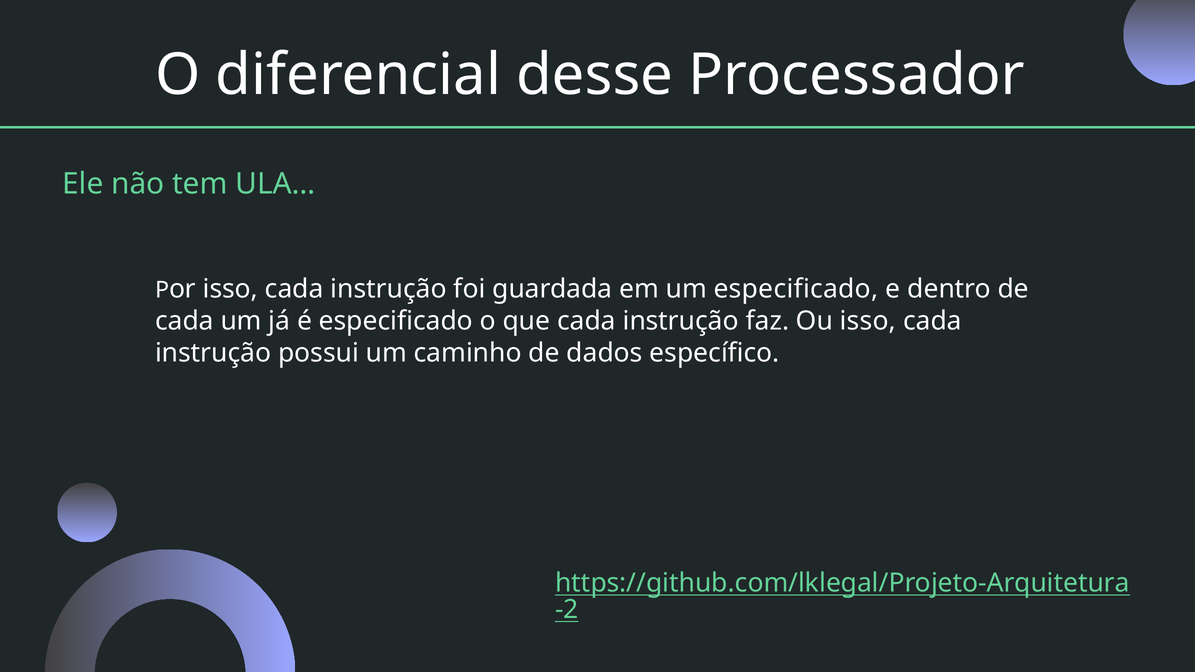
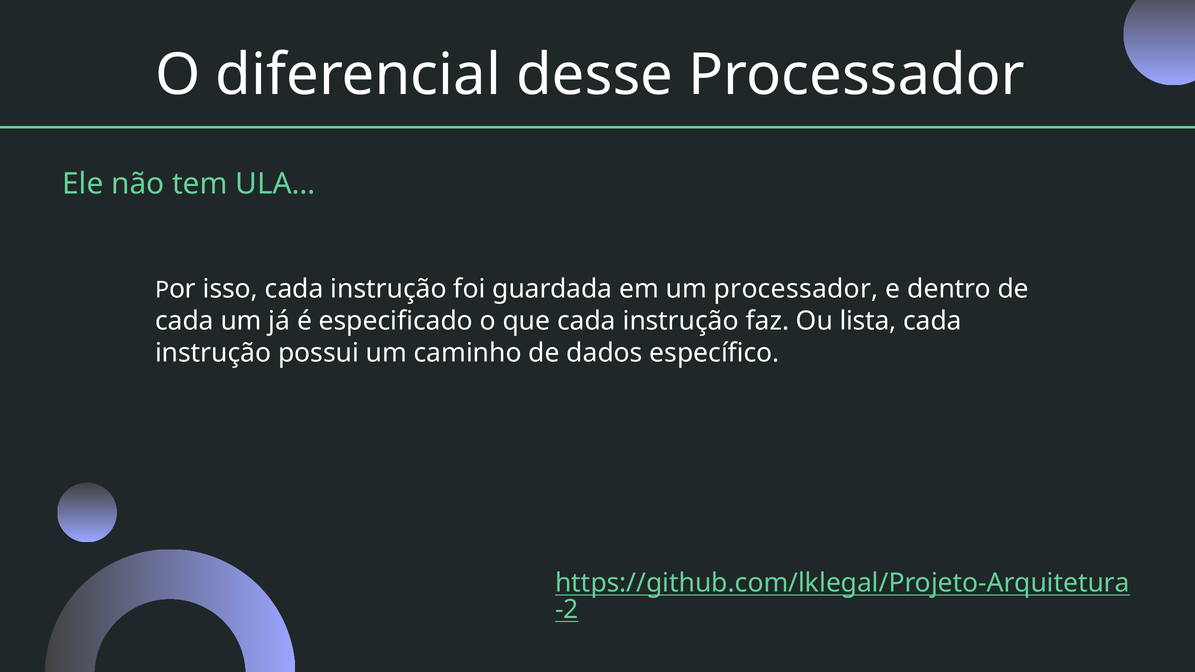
um especificado: especificado -> processador (796, 289)
Ou isso: isso -> lista (868, 321)
